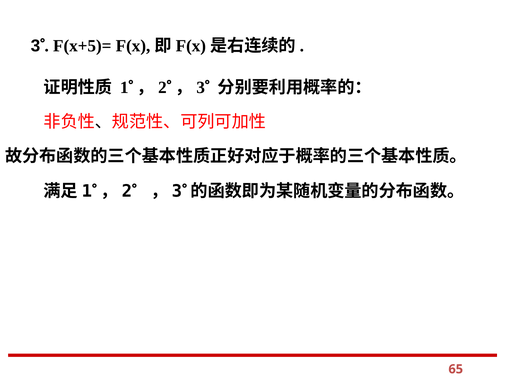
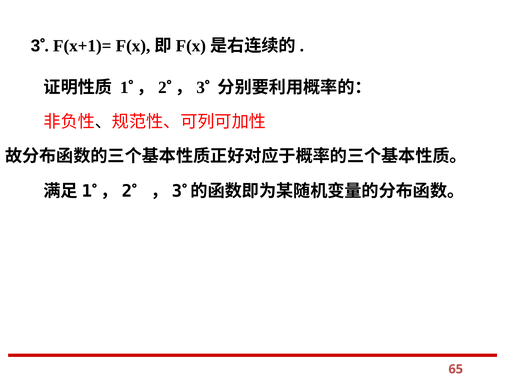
F(x+5)=: F(x+5)= -> F(x+1)= (82, 46)
